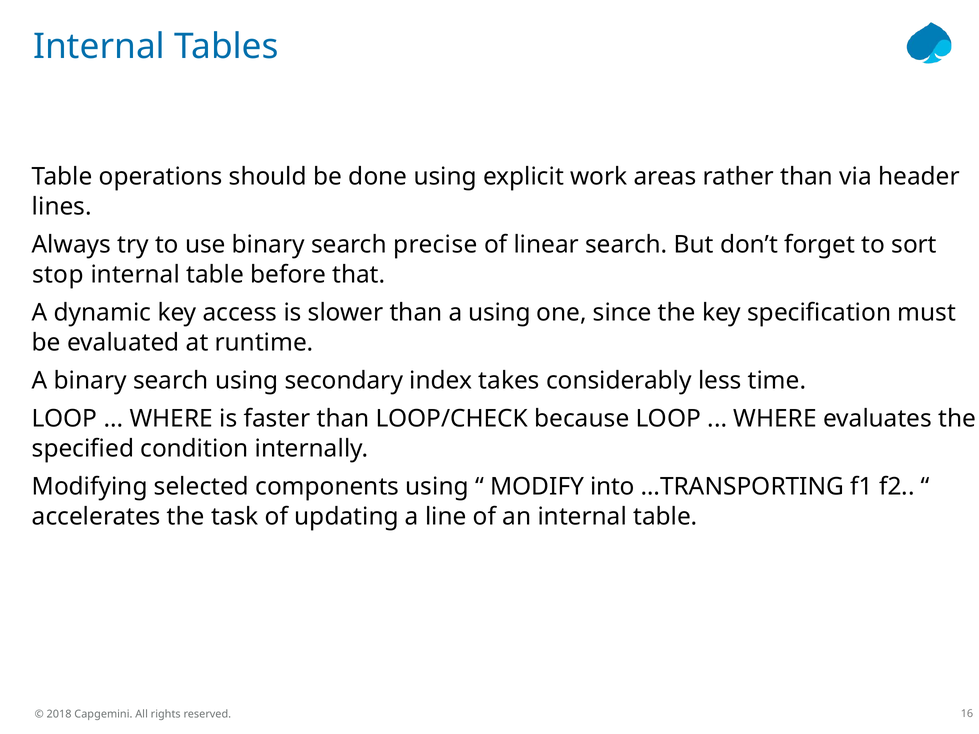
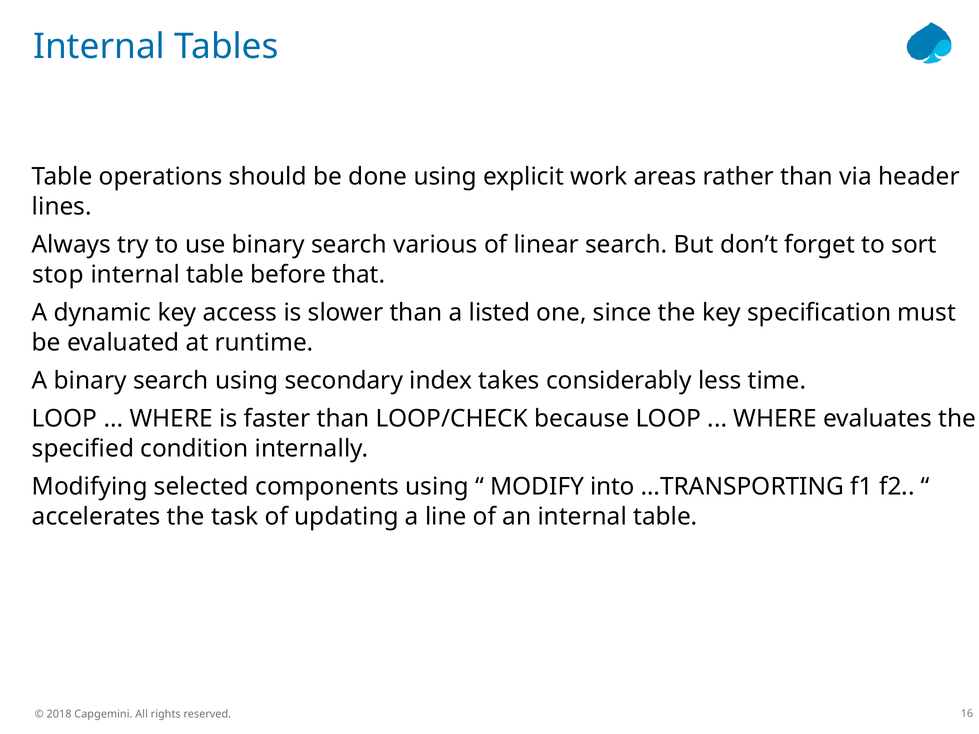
precise: precise -> various (435, 245)
a using: using -> listed (500, 313)
